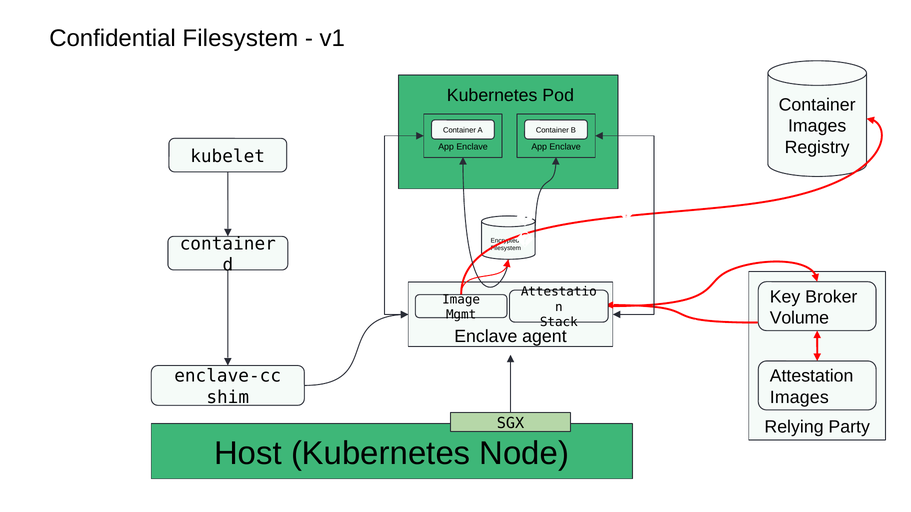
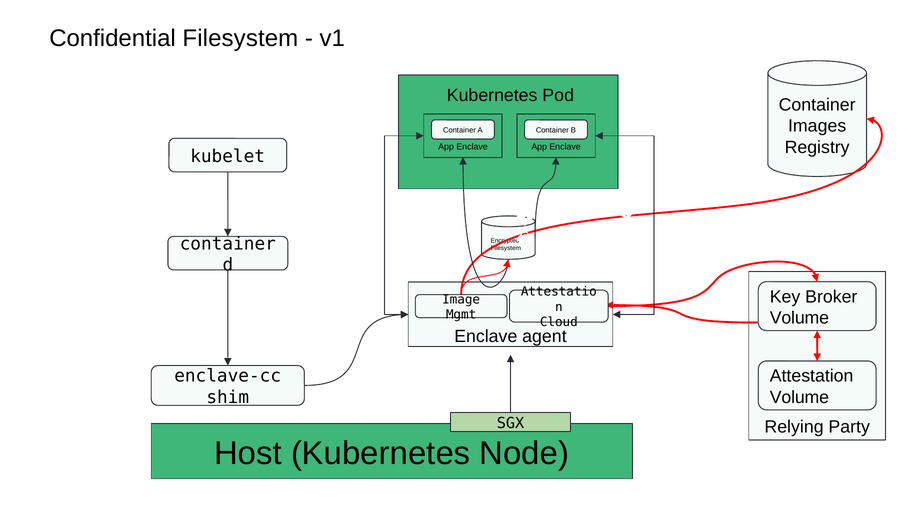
Stack: Stack -> Cloud (559, 322)
Images: Images -> Volume (799, 398)
